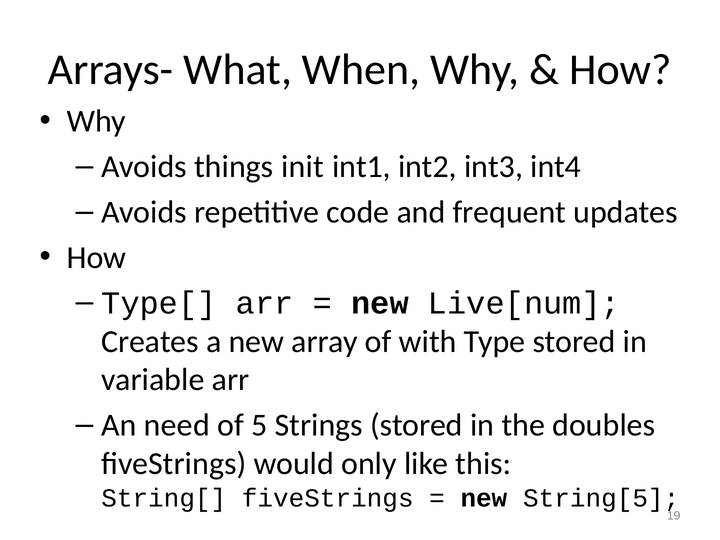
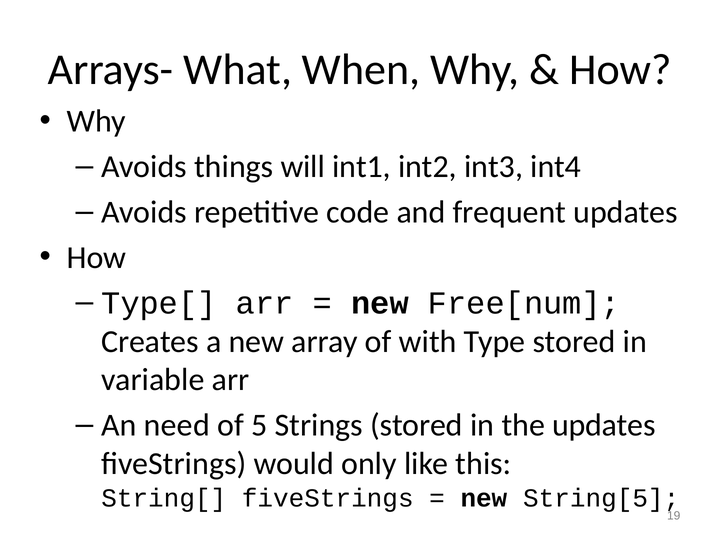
init: init -> will (303, 167)
Live[num: Live[num -> Free[num (524, 303)
the doubles: doubles -> updates (604, 425)
